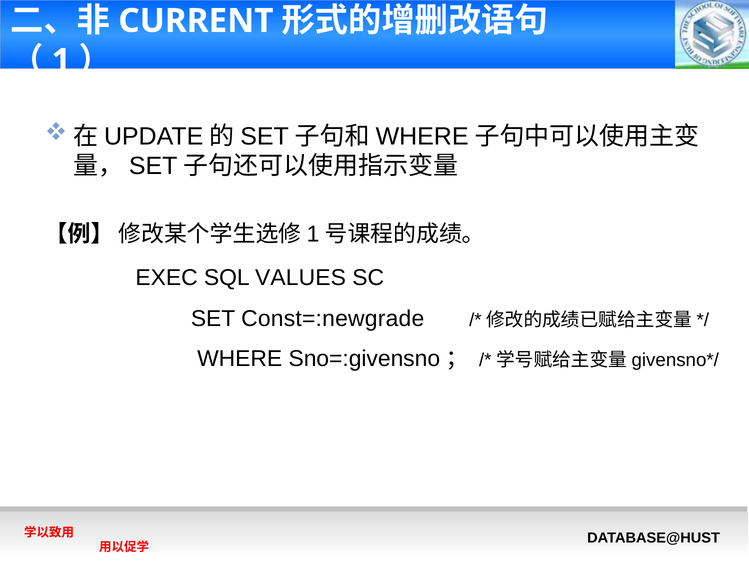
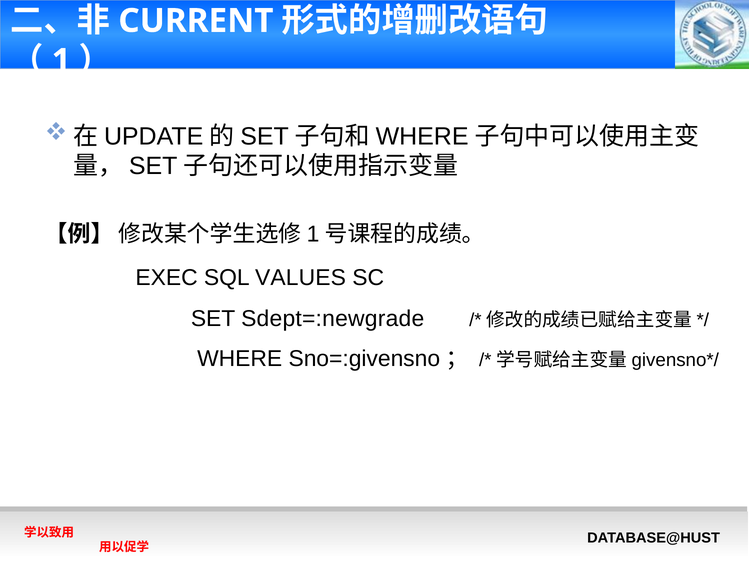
Const=:newgrade: Const=:newgrade -> Sdept=:newgrade (333, 318)
